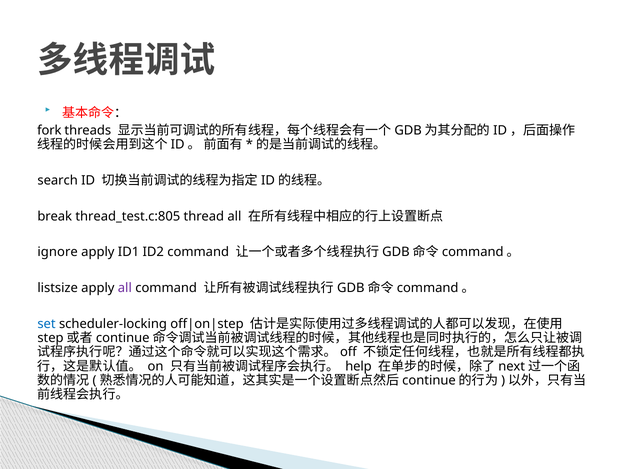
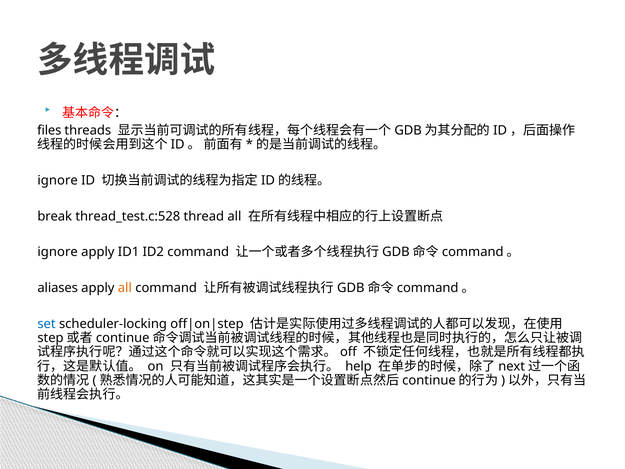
fork: fork -> files (49, 130)
search: search -> ignore (58, 180)
thread_test.c:805: thread_test.c:805 -> thread_test.c:528 (128, 216)
listsize: listsize -> aliases (58, 288)
all colour: purple -> orange (125, 288)
